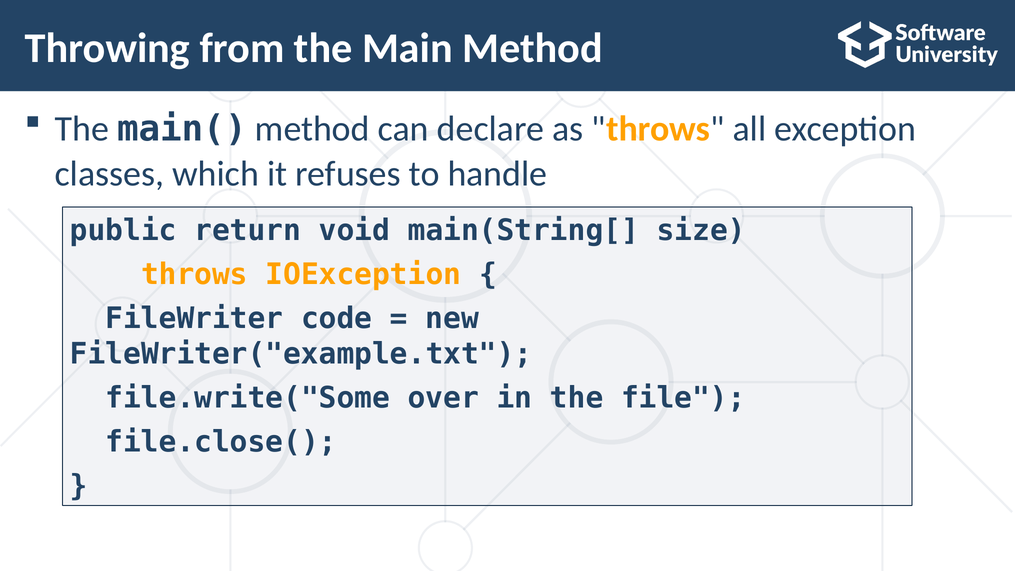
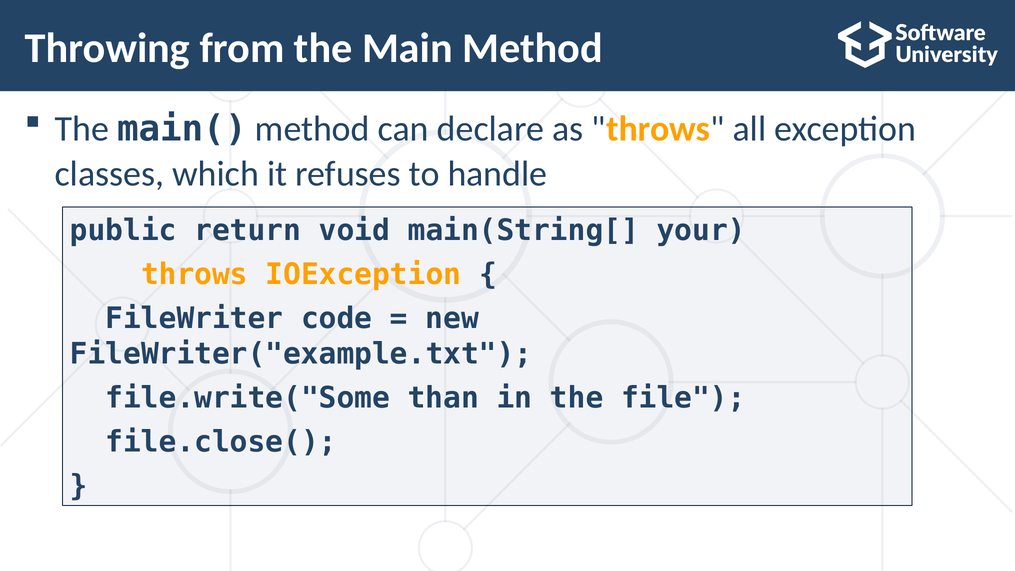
size: size -> your (701, 230)
over: over -> than (443, 398)
